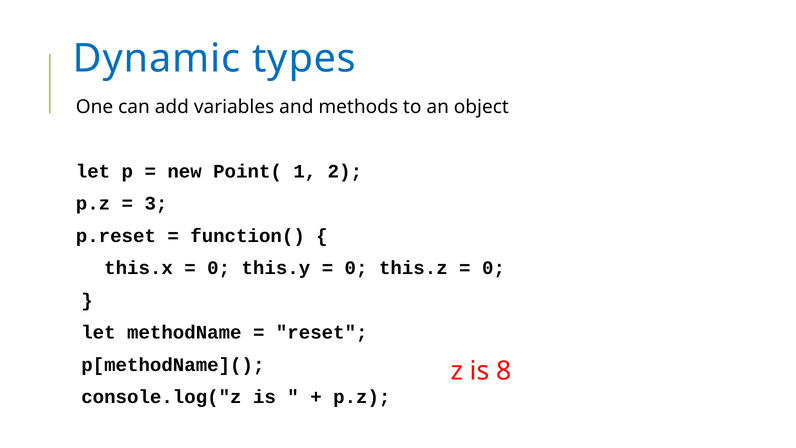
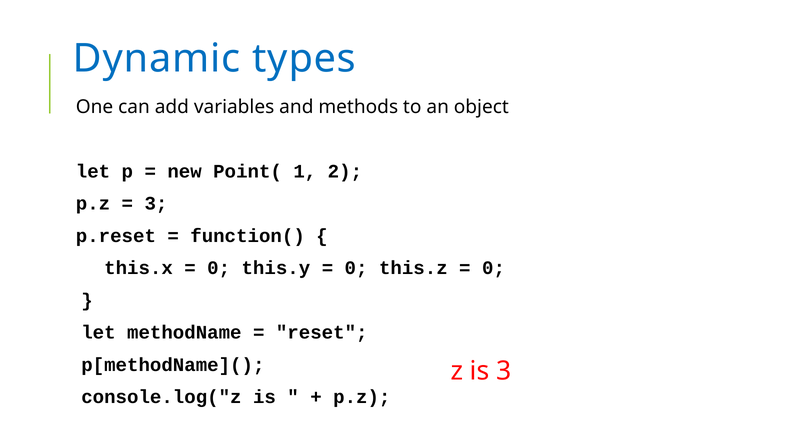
is 8: 8 -> 3 (504, 371)
